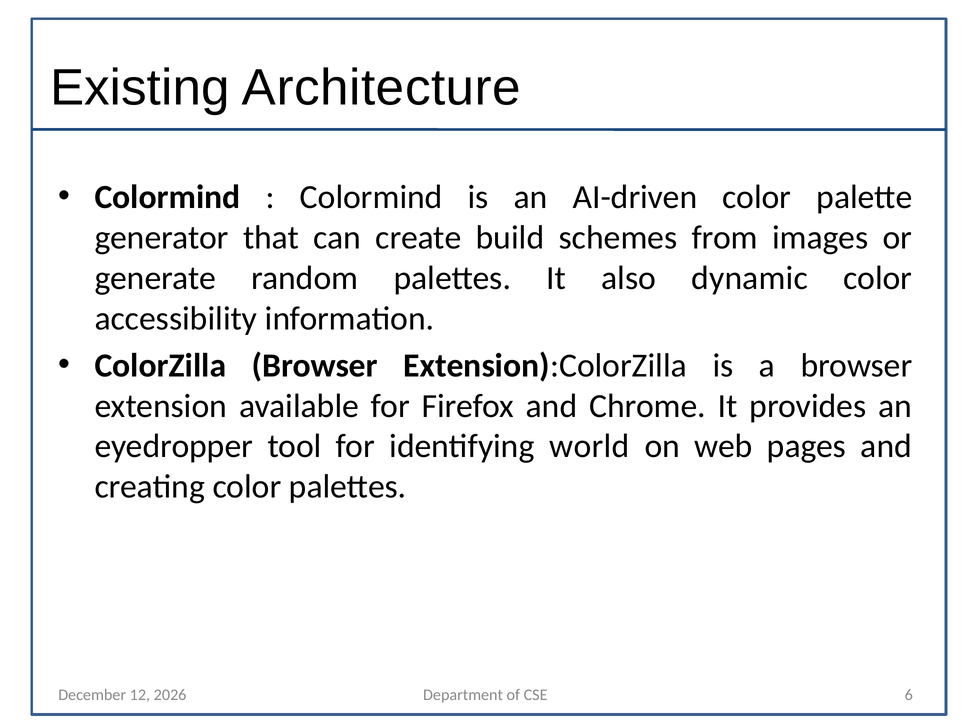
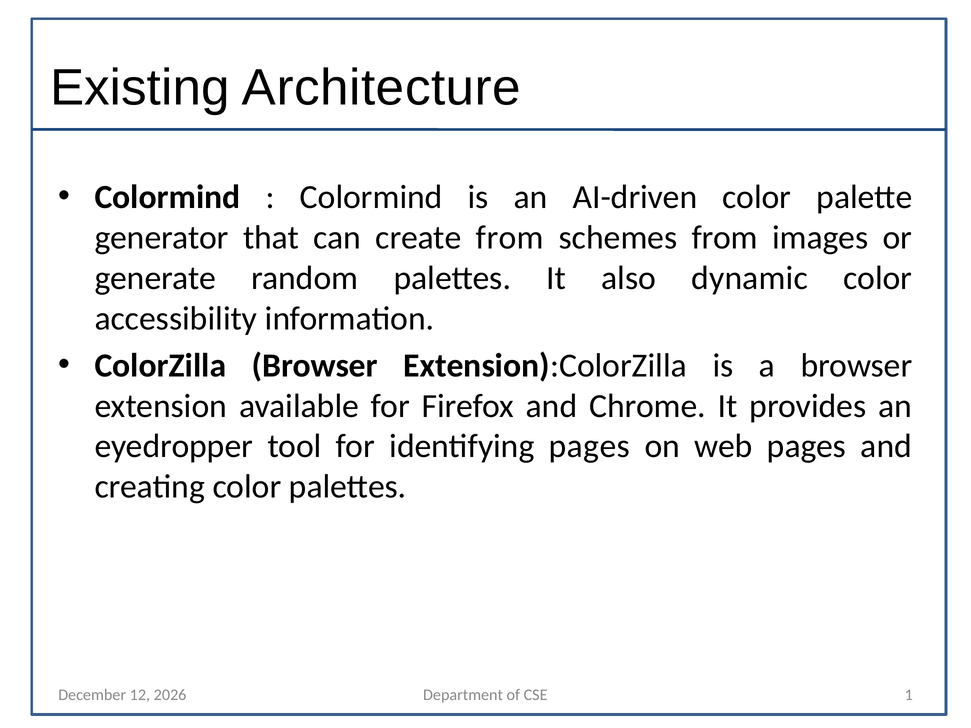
create build: build -> from (510, 238)
identifying world: world -> pages (589, 447)
6: 6 -> 1 (909, 695)
